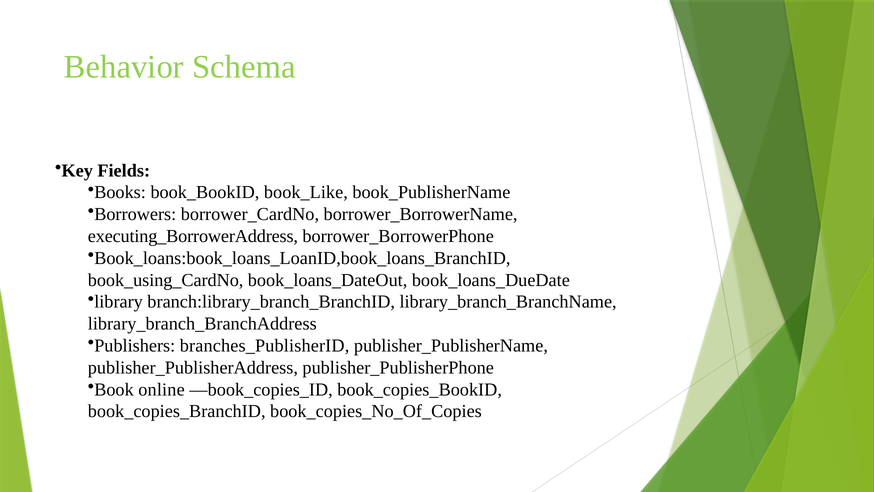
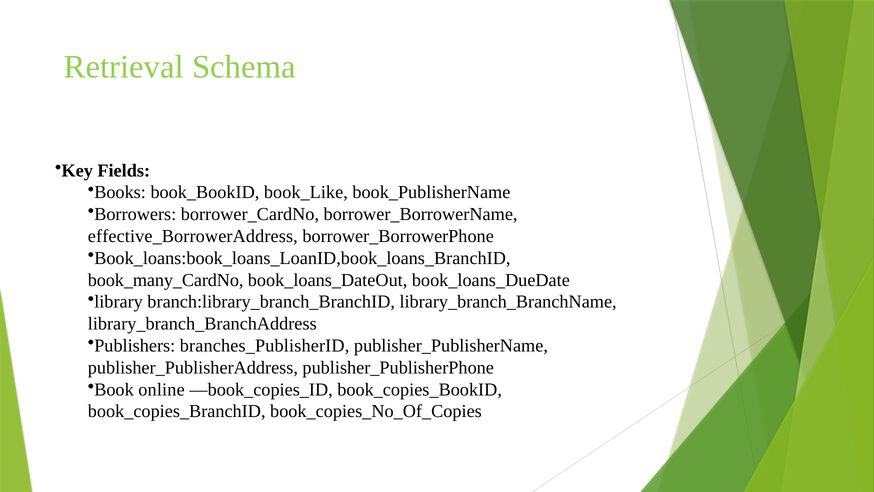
Behavior: Behavior -> Retrieval (124, 67)
executing_BorrowerAddress: executing_BorrowerAddress -> effective_BorrowerAddress (193, 236)
book_using_CardNo: book_using_CardNo -> book_many_CardNo (166, 280)
